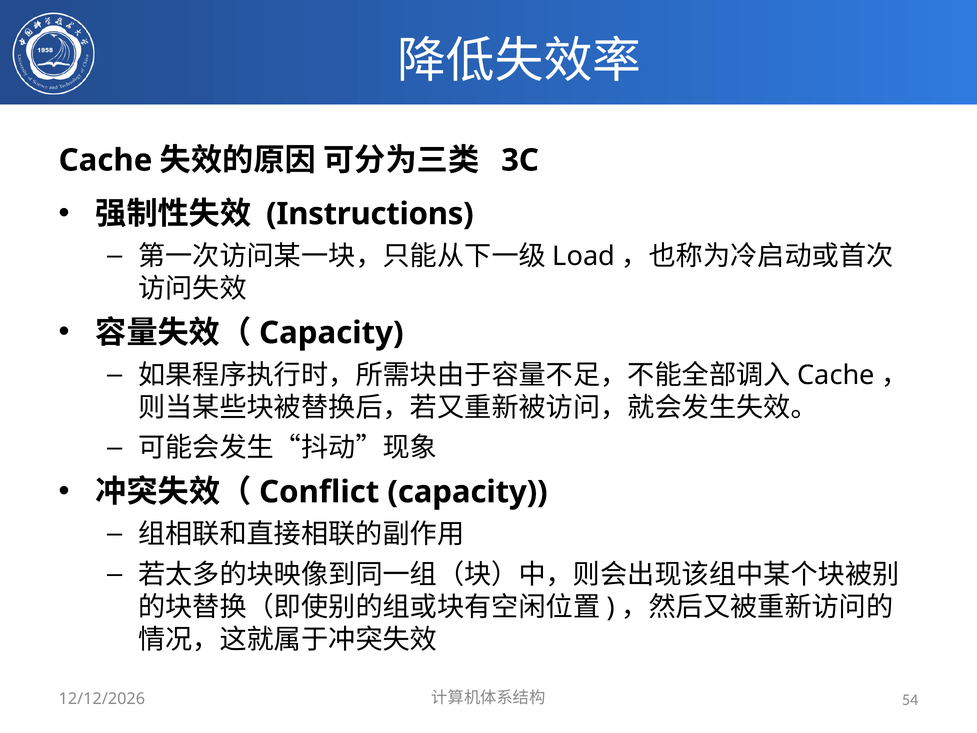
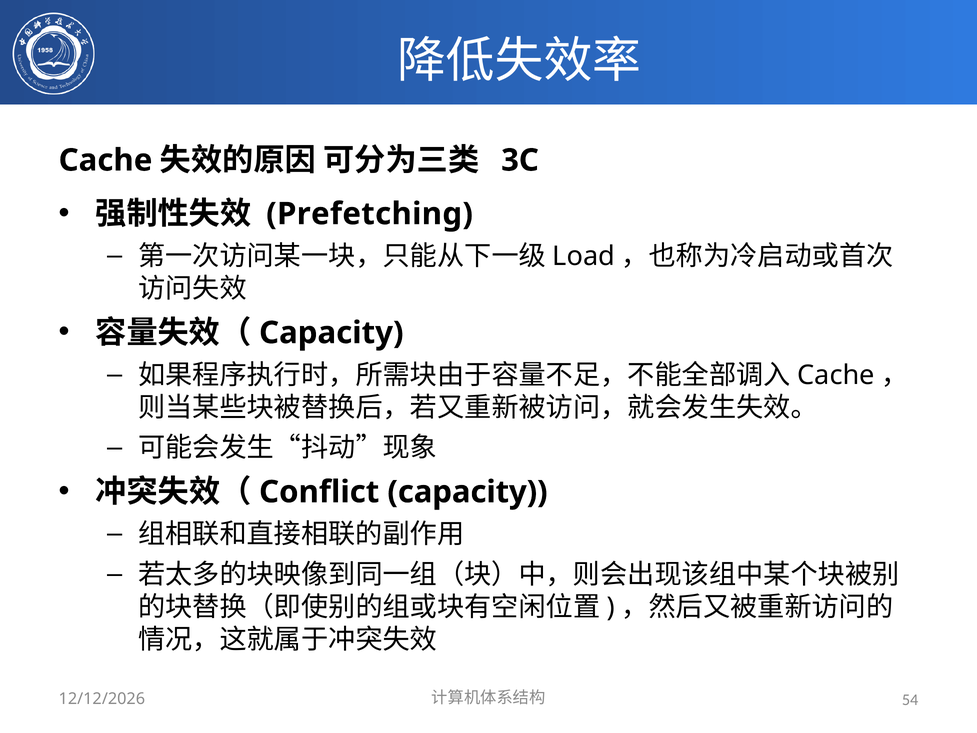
Instructions: Instructions -> Prefetching (370, 214)
